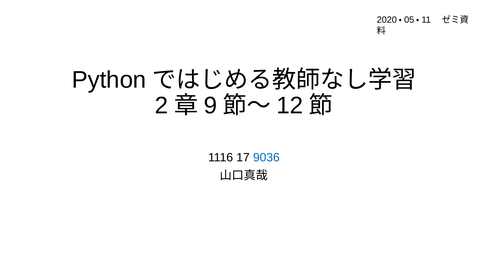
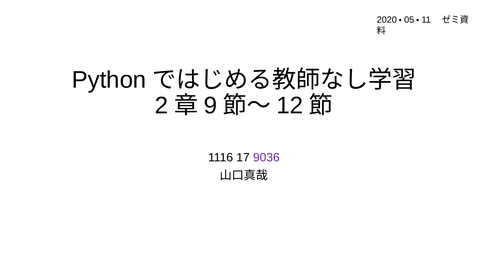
9036 colour: blue -> purple (266, 158)
